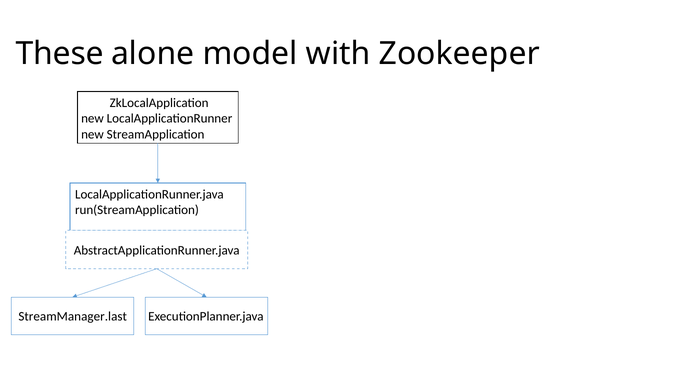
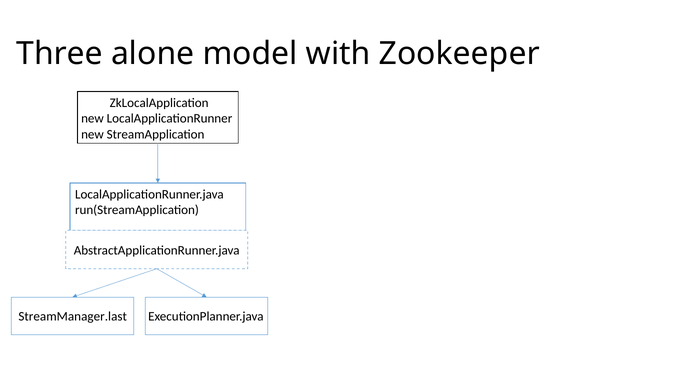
These: These -> Three (60, 54)
